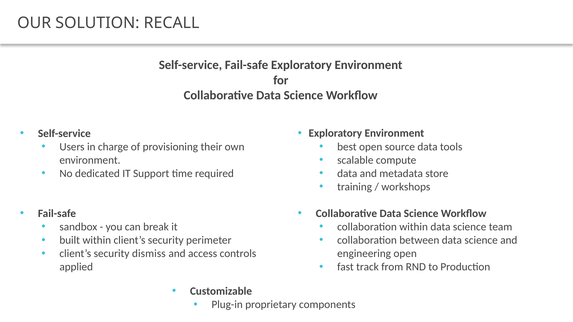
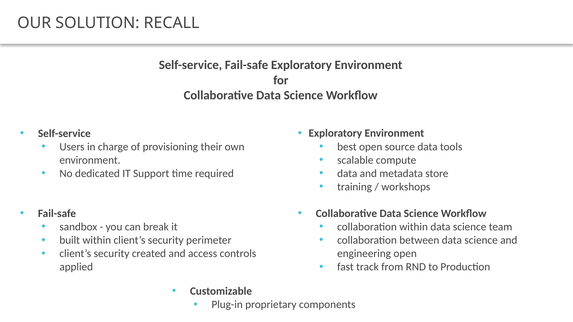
dismiss: dismiss -> created (149, 254)
